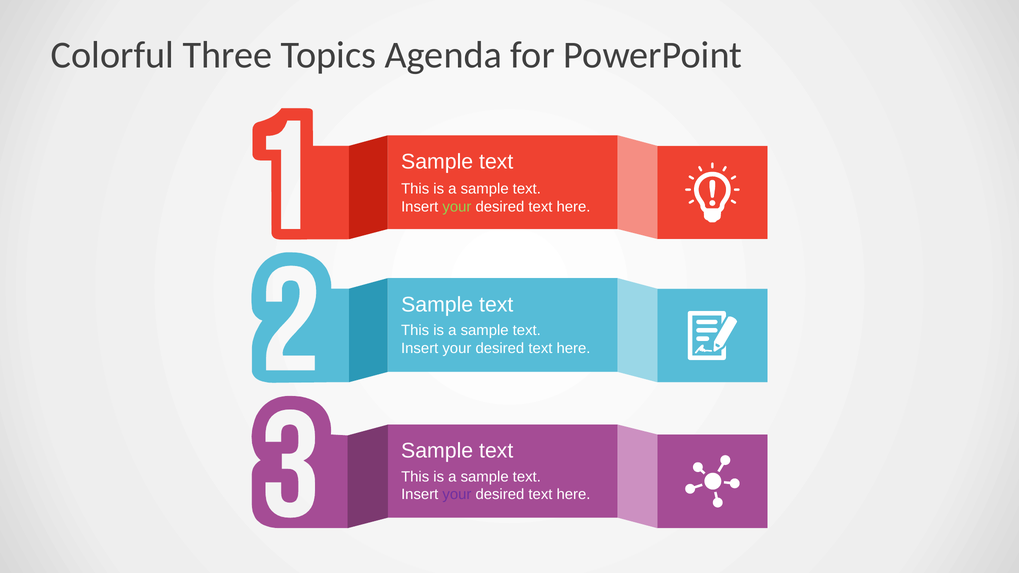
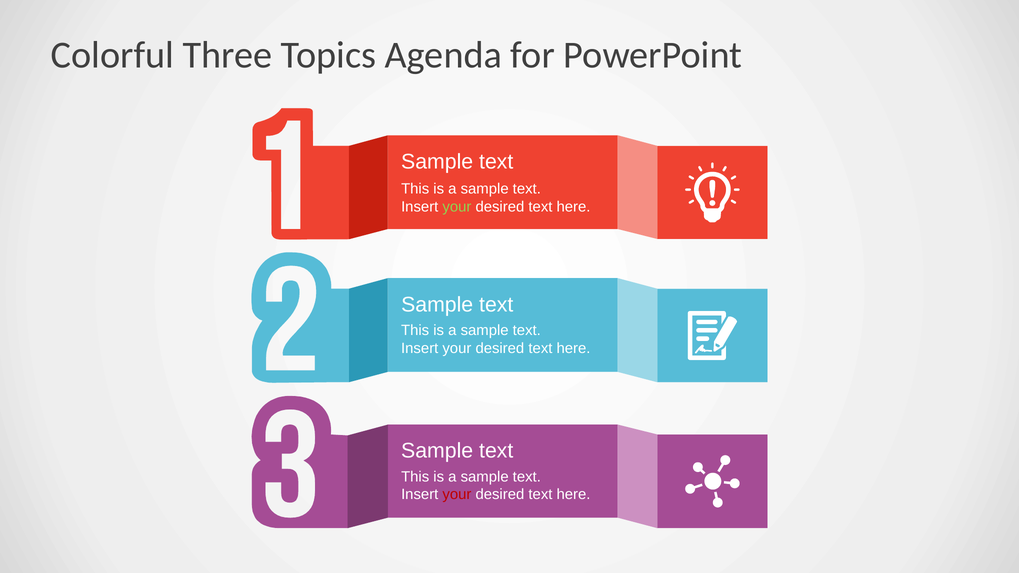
your colour: purple -> red (457, 495)
